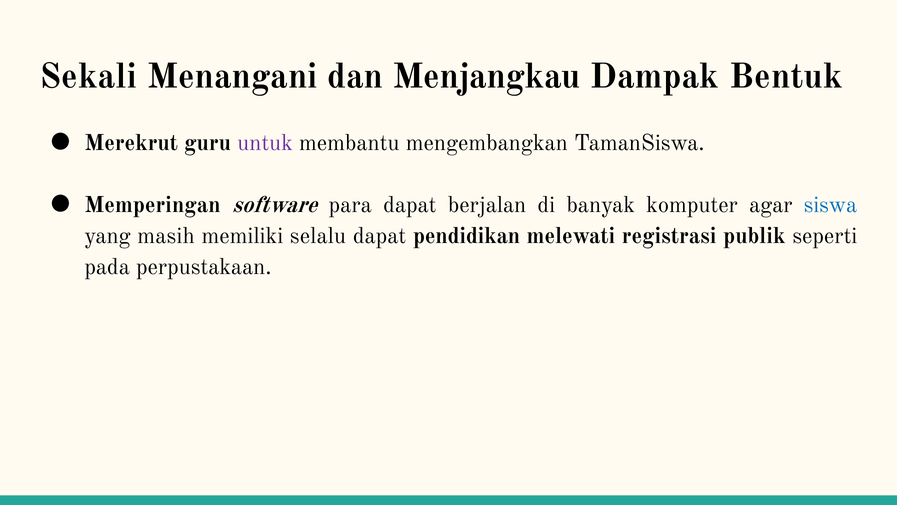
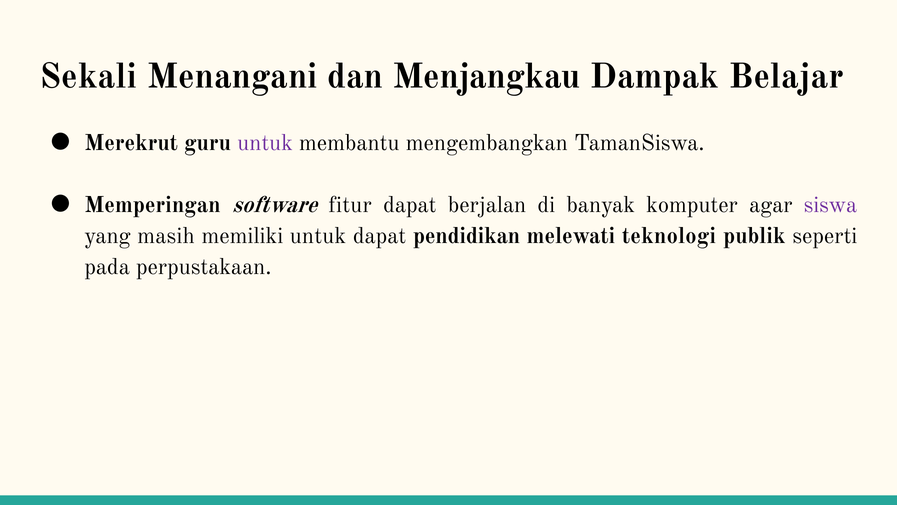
Bentuk: Bentuk -> Belajar (786, 76)
para: para -> fitur (350, 205)
siswa colour: blue -> purple (830, 205)
memiliki selalu: selalu -> untuk (318, 236)
registrasi: registrasi -> teknologi (669, 236)
